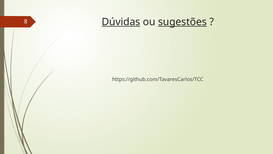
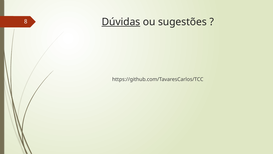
sugestões underline: present -> none (182, 22)
